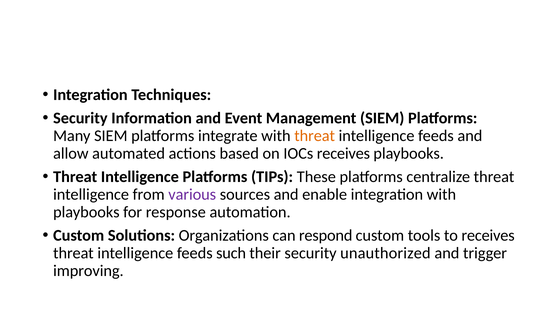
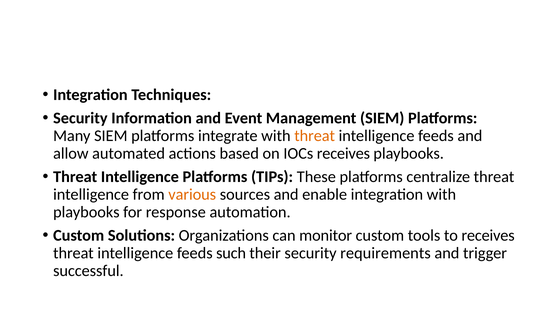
various colour: purple -> orange (192, 194)
respond: respond -> monitor (326, 235)
unauthorized: unauthorized -> requirements (385, 253)
improving: improving -> successful (88, 270)
